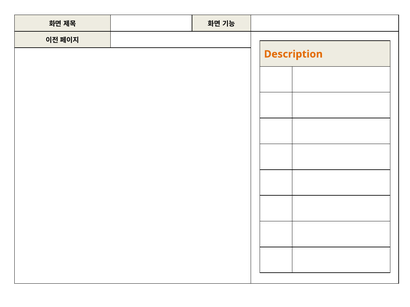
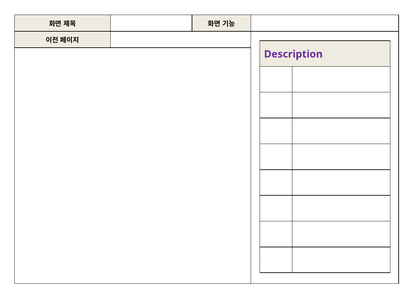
Description colour: orange -> purple (293, 54)
